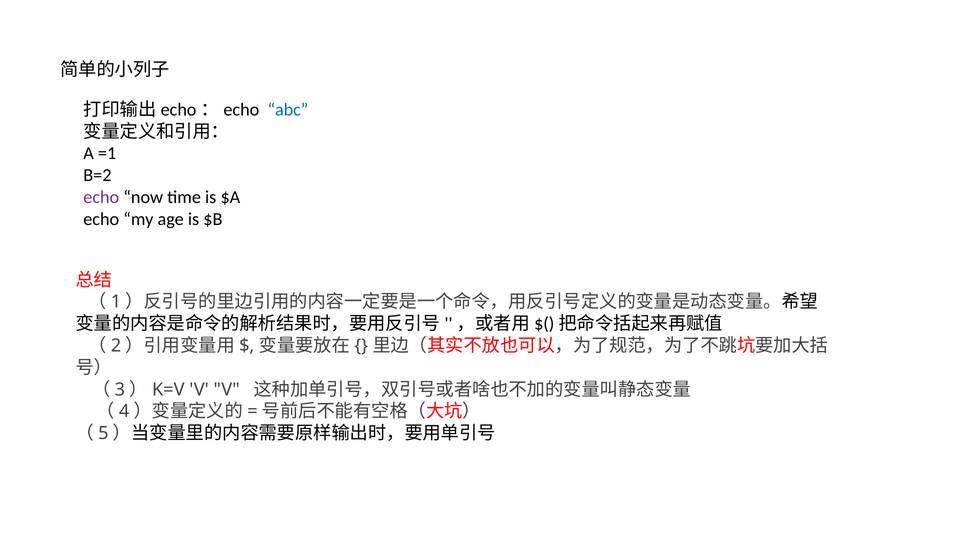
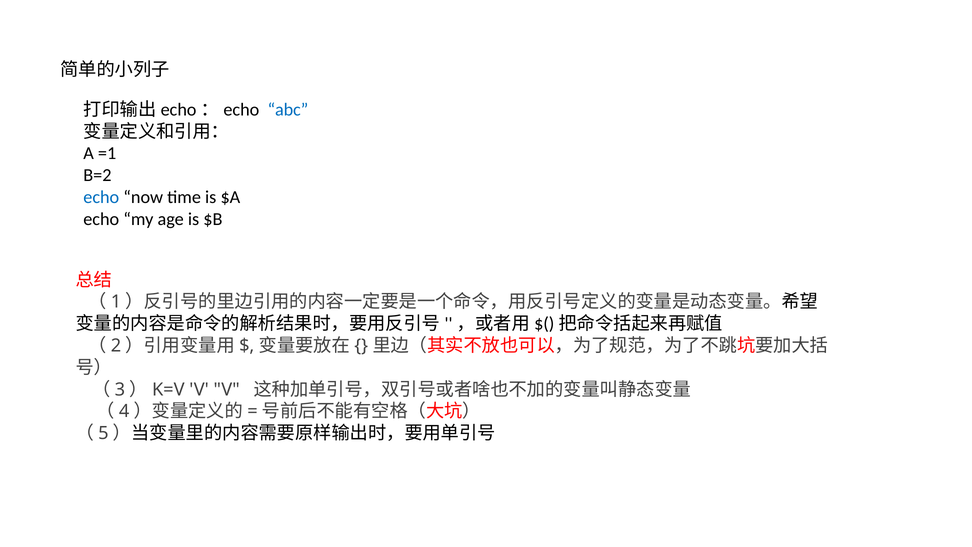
echo colour: purple -> blue (101, 197)
